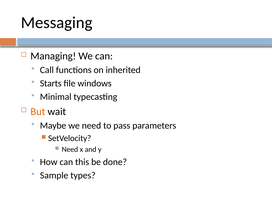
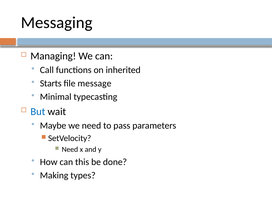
windows: windows -> message (94, 83)
But colour: orange -> blue (38, 112)
Sample: Sample -> Making (54, 175)
